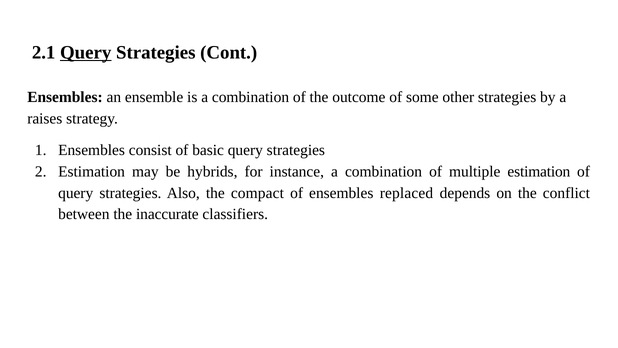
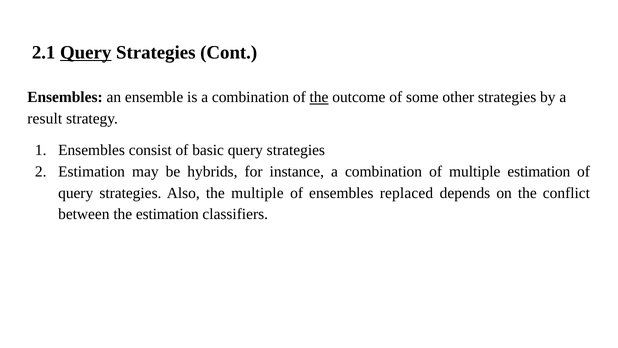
the underline: none -> present (319, 97)
raises: raises -> result (45, 119)
the compact: compact -> multiple (257, 193)
the inaccurate: inaccurate -> estimation (167, 214)
